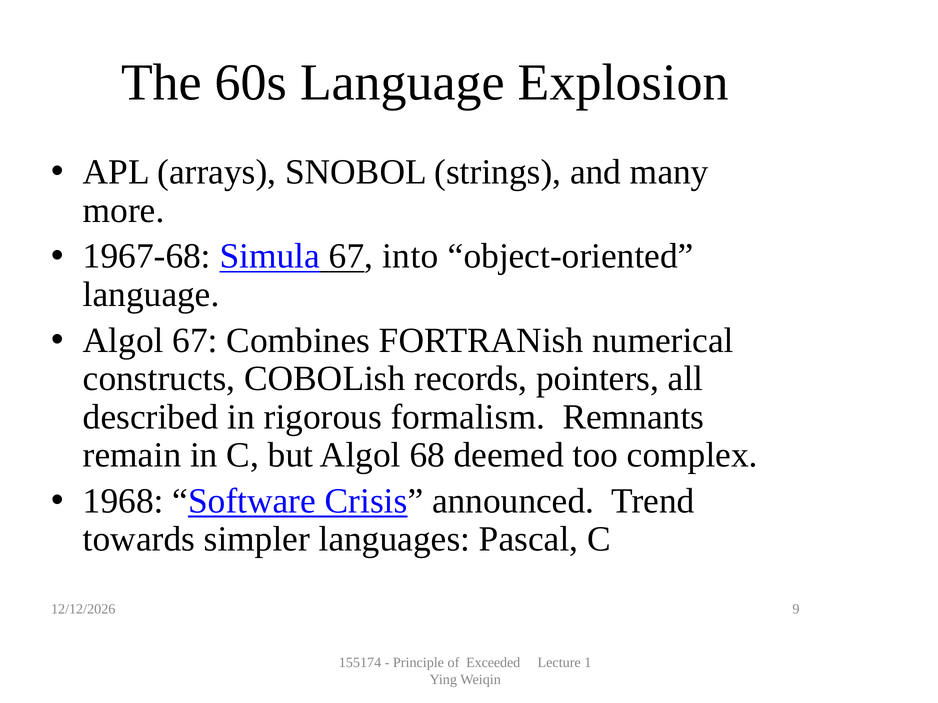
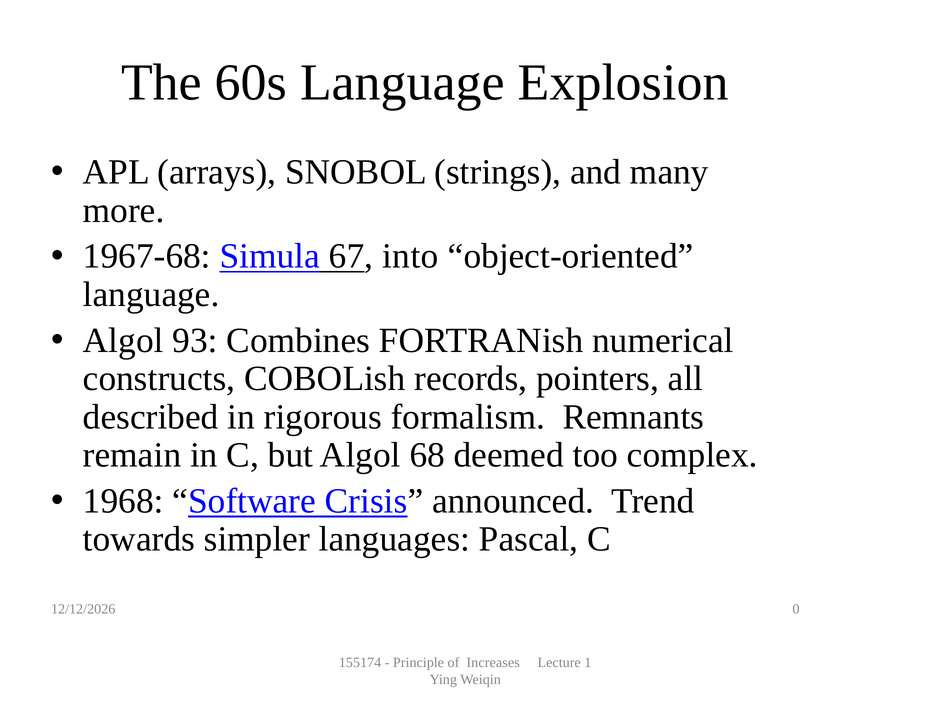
Algol 67: 67 -> 93 (195, 340)
9: 9 -> 0 (796, 609)
Exceeded: Exceeded -> Increases (493, 663)
